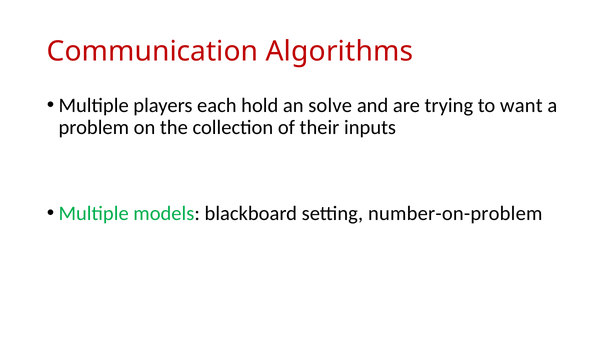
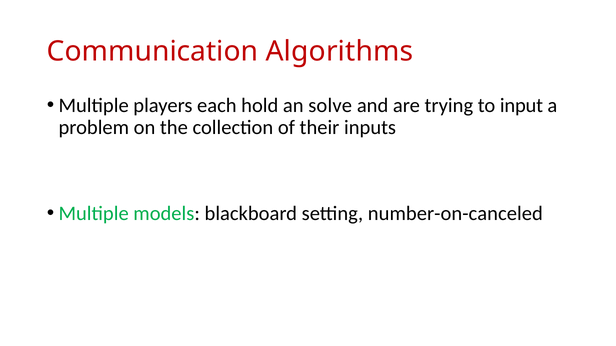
want: want -> input (521, 106)
number-on-problem: number-on-problem -> number-on-canceled (455, 214)
